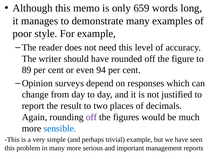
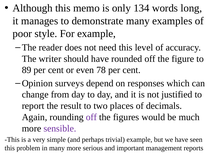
659: 659 -> 134 (141, 8)
94: 94 -> 78 (101, 70)
sensible colour: blue -> purple (60, 128)
